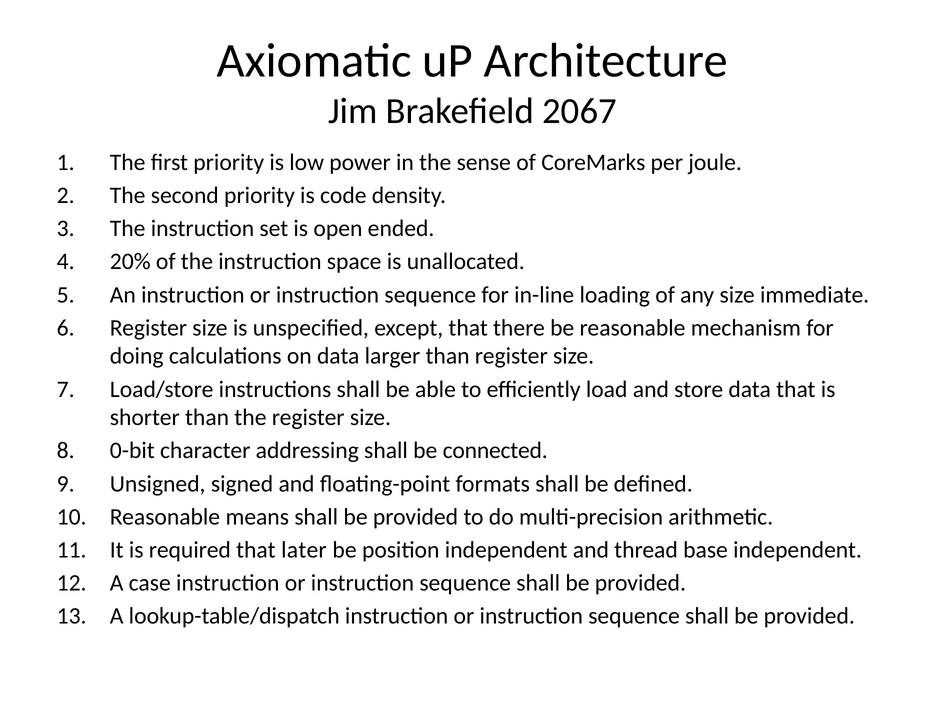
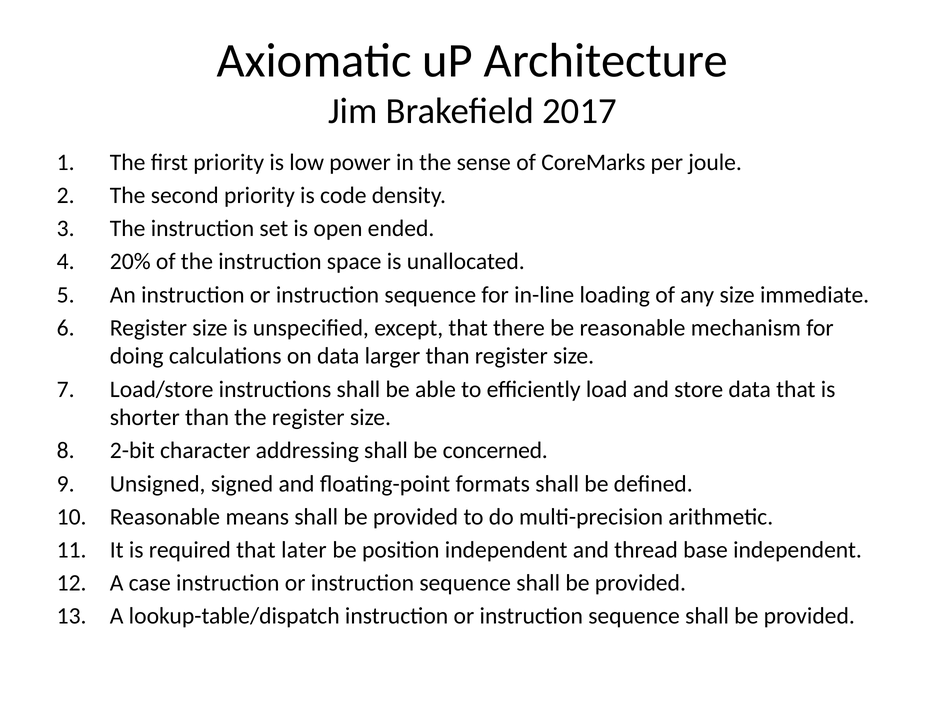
2067: 2067 -> 2017 (580, 111)
0-bit: 0-bit -> 2-bit (132, 451)
connected: connected -> concerned (495, 451)
